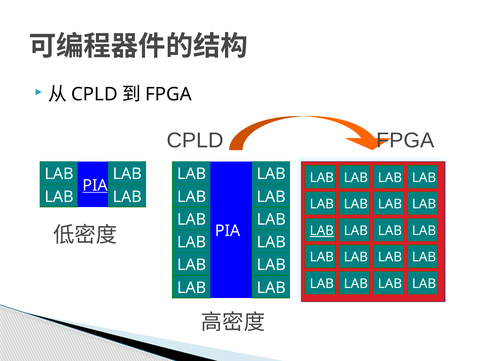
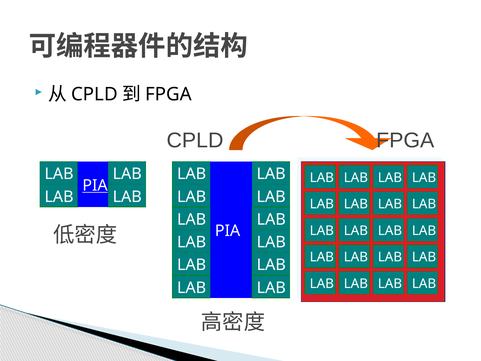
LAB underline: present -> none (322, 231)
